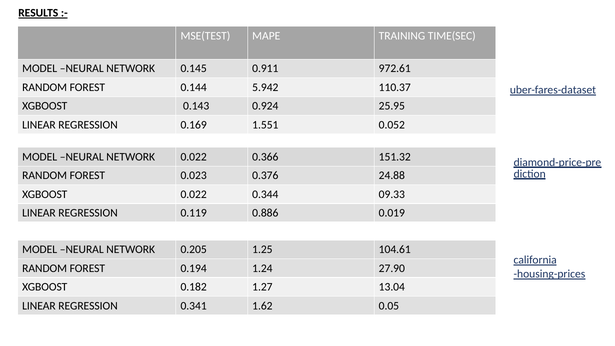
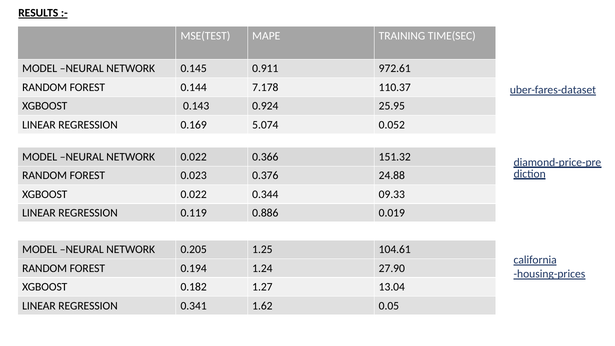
5.942: 5.942 -> 7.178 (265, 87)
1.551: 1.551 -> 5.074 (265, 125)
